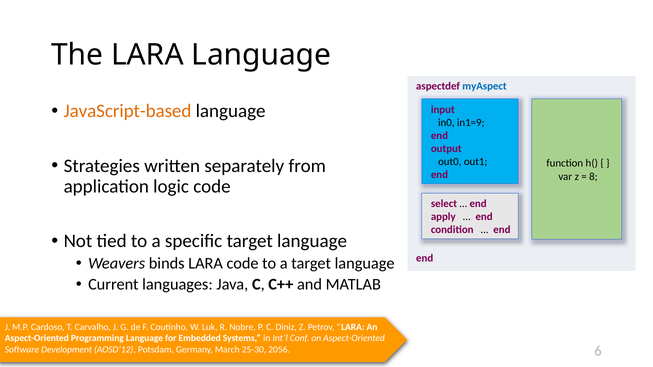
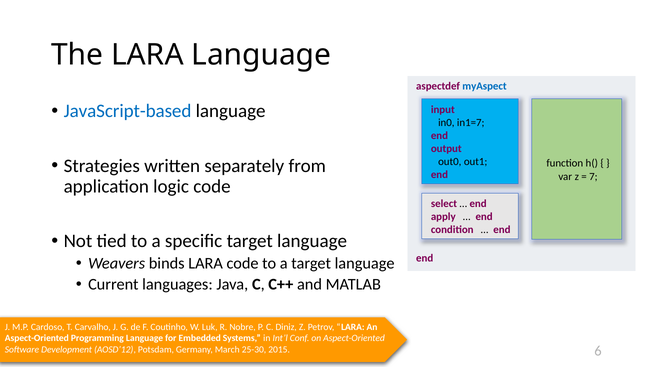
JavaScript-based colour: orange -> blue (128, 111)
in1=9: in1=9 -> in1=7 (471, 123)
8: 8 -> 7 (593, 177)
2056: 2056 -> 2015 (279, 350)
